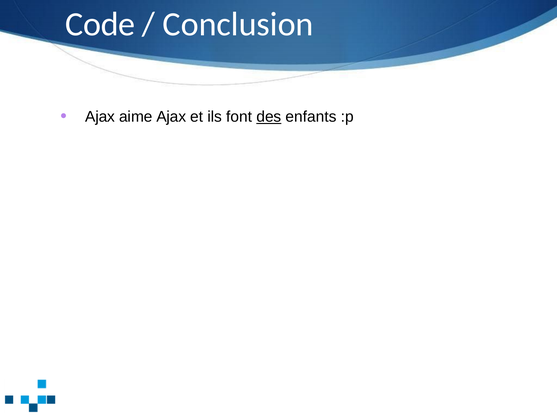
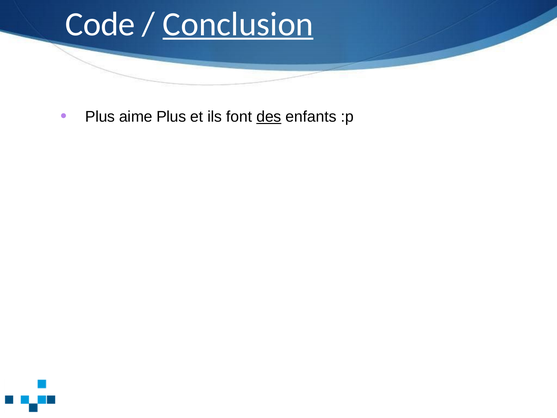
Conclusion underline: none -> present (238, 24)
Ajax: Ajax -> Plus (100, 117)
aime Ajax: Ajax -> Plus (171, 117)
